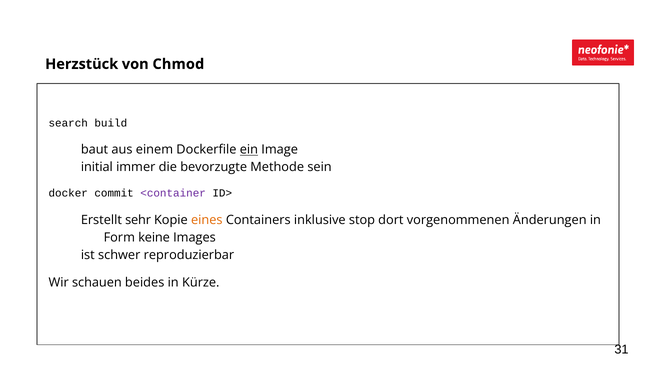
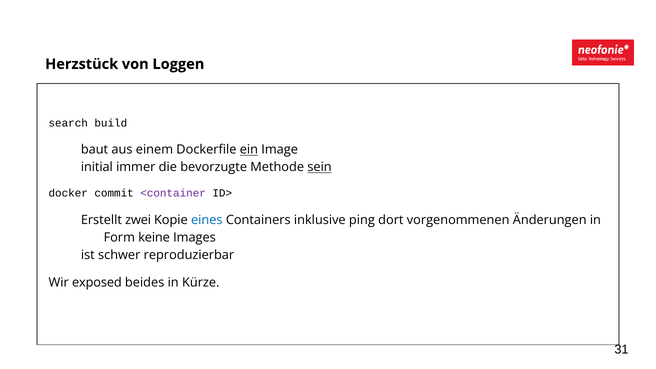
Chmod: Chmod -> Loggen (178, 64)
sein underline: none -> present (320, 167)
sehr: sehr -> zwei (138, 220)
eines colour: orange -> blue (207, 220)
stop: stop -> ping (362, 220)
schauen: schauen -> exposed (97, 283)
